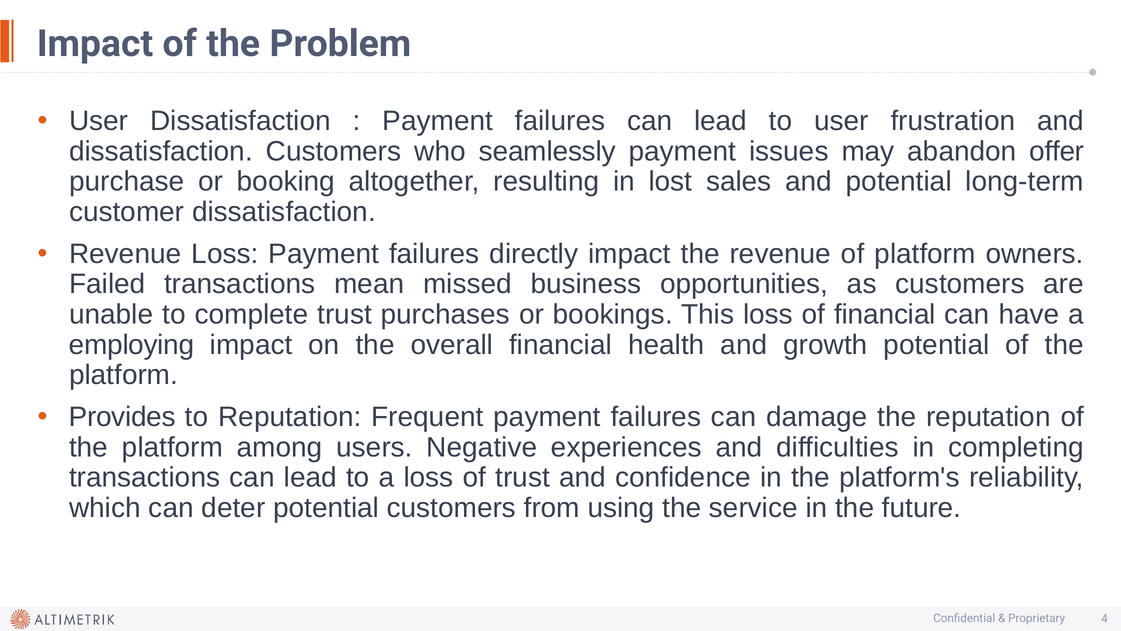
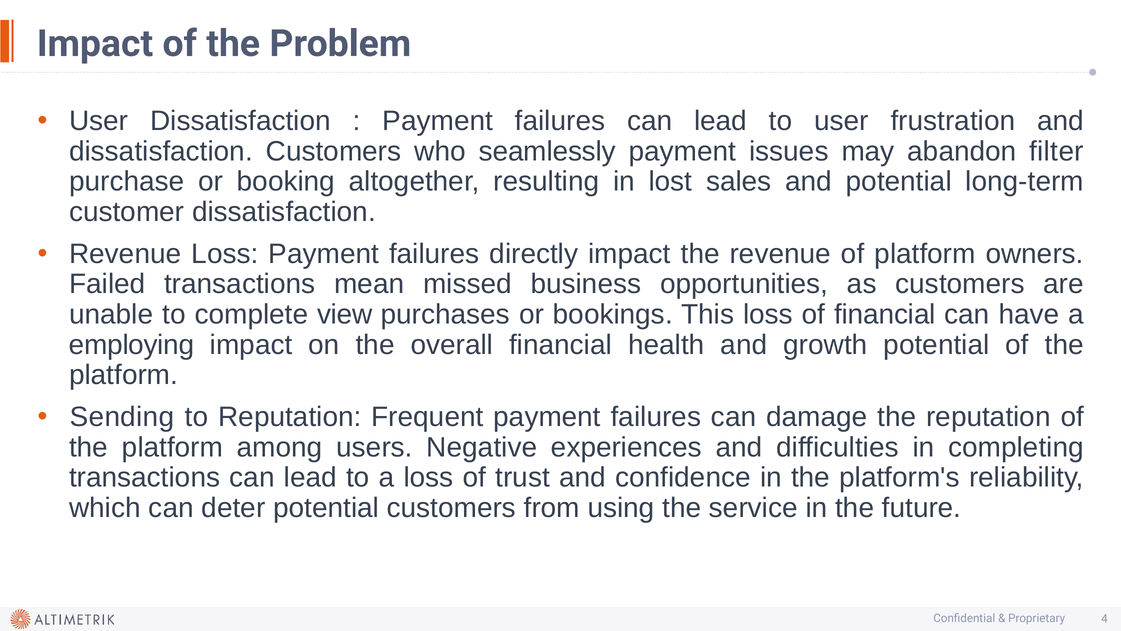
offer: offer -> filter (1057, 151)
complete trust: trust -> view (345, 314)
Provides: Provides -> Sending (122, 417)
